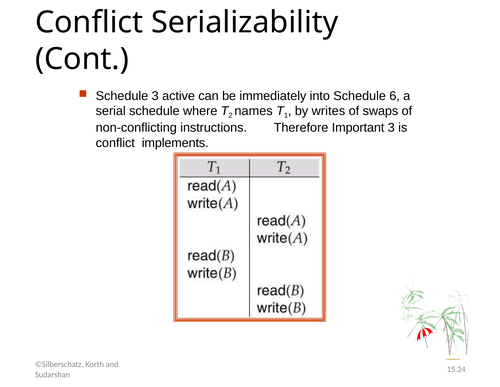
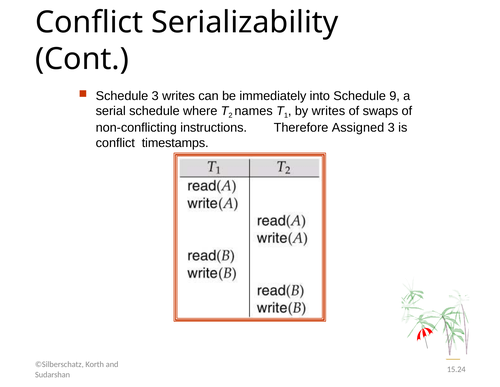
3 active: active -> writes (179, 96)
6: 6 -> 9 (395, 96)
Important: Important -> Assigned (358, 128)
implements: implements -> timestamps (175, 143)
